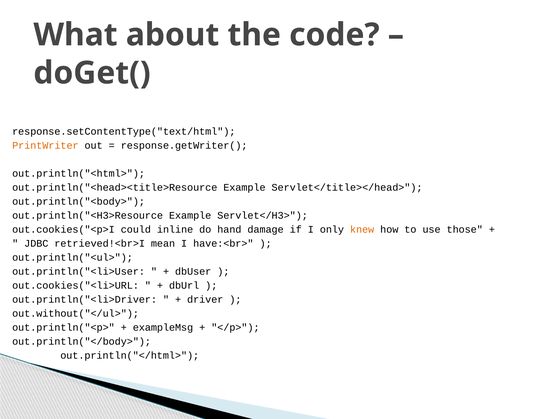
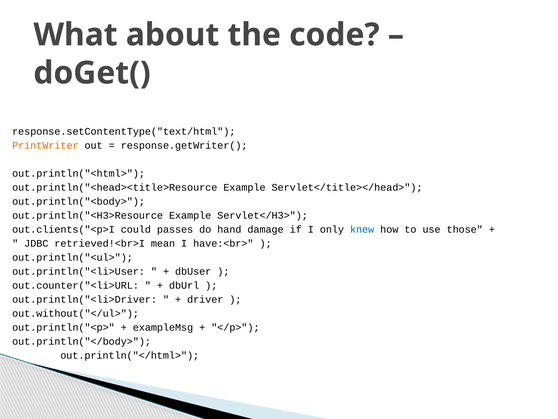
out.cookies("<p>I: out.cookies("<p>I -> out.clients("<p>I (63, 229)
inline: inline -> passes (175, 229)
knew colour: orange -> blue (362, 229)
out.cookies("<li>URL: out.cookies("<li>URL -> out.counter("<li>URL (76, 285)
